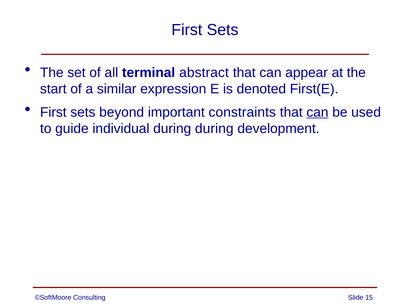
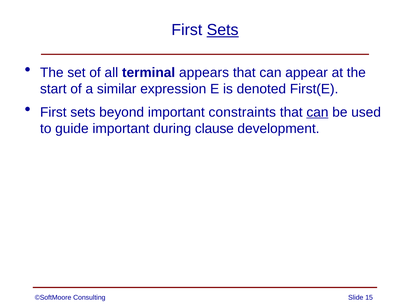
Sets underline: none -> present (223, 30)
abstract: abstract -> appears (204, 72)
guide individual: individual -> important (121, 128)
during during: during -> clause (214, 128)
